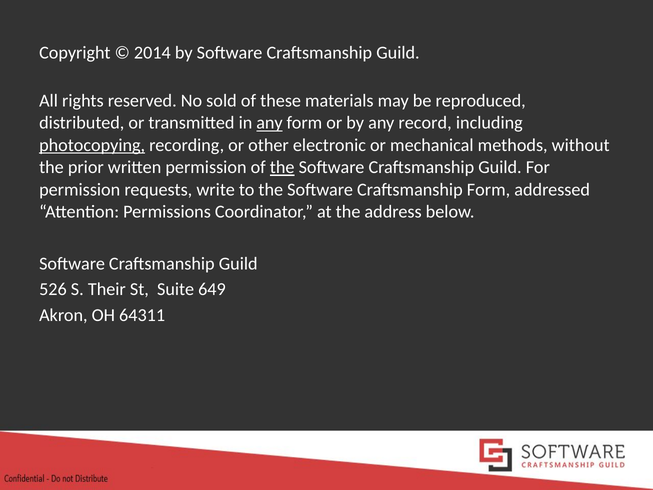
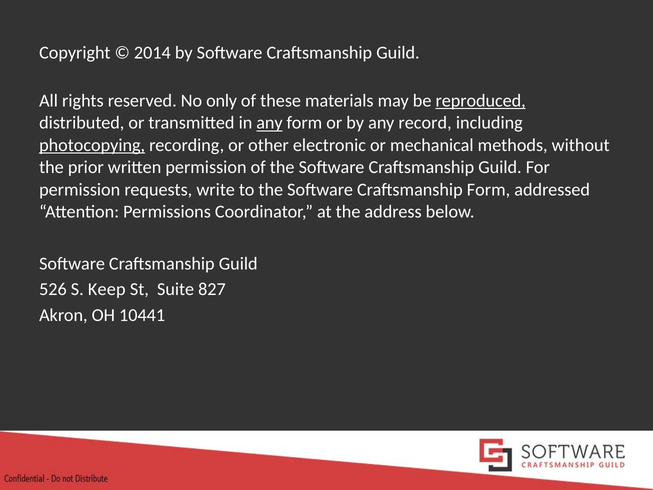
sold: sold -> only (222, 101)
reproduced underline: none -> present (481, 101)
the underline: present -> none (282, 167)
Their: Their -> Keep (107, 289)
649: 649 -> 827 (212, 289)
64311: 64311 -> 10441 (142, 315)
